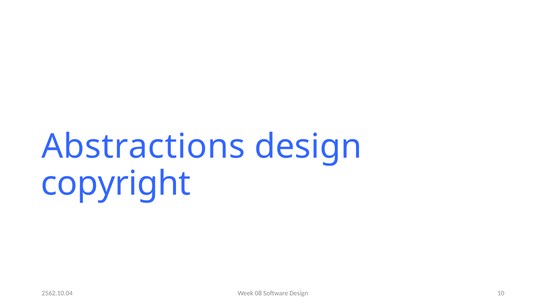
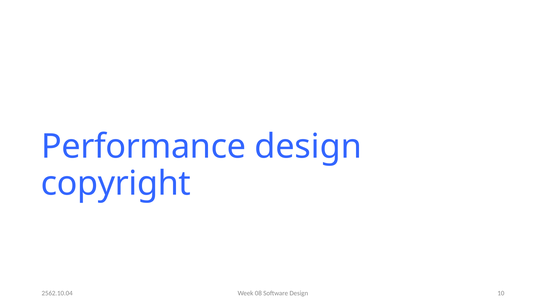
Abstractions: Abstractions -> Performance (144, 147)
